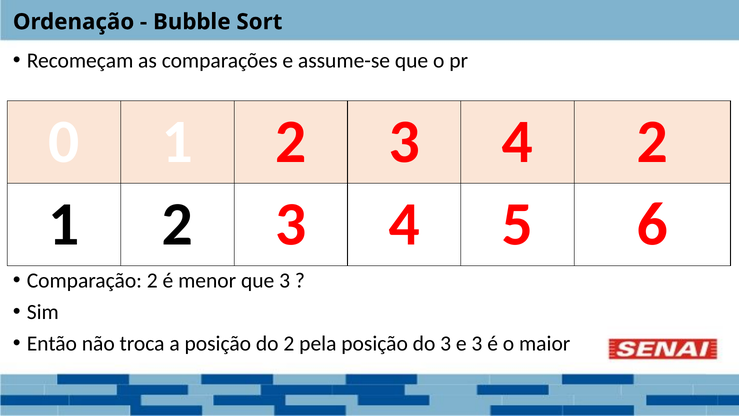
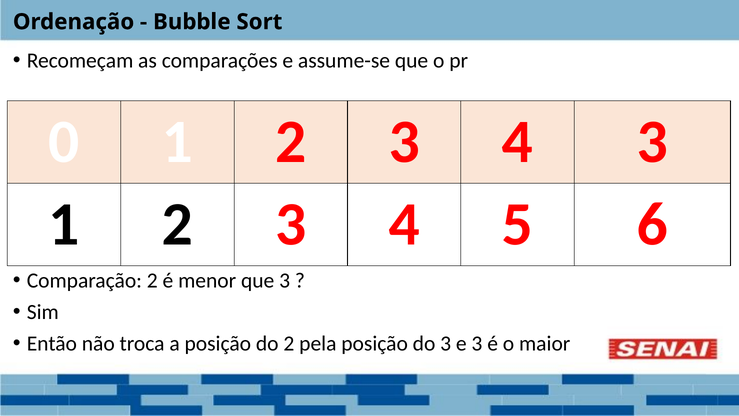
4 2: 2 -> 3 (652, 142)
